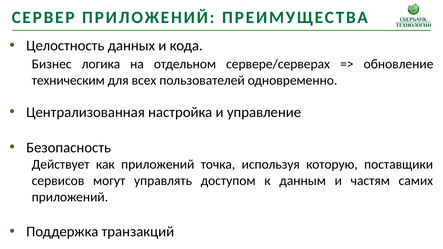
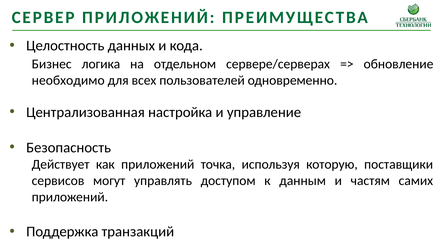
техническим: техническим -> необходимо (68, 80)
